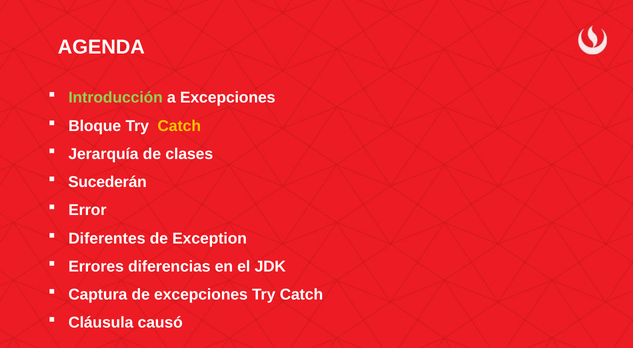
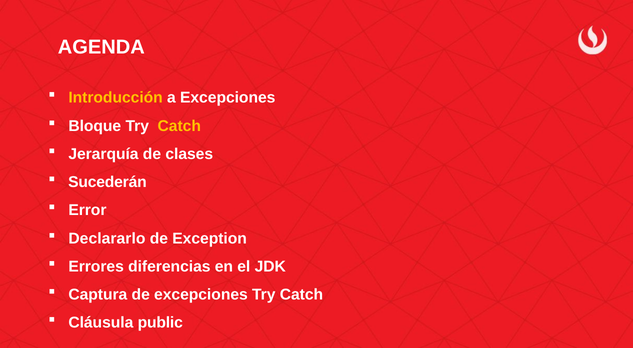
Introducción colour: light green -> yellow (116, 98)
Diferentes: Diferentes -> Declararlo (107, 239)
causó: causó -> public (160, 323)
